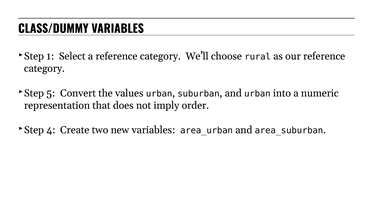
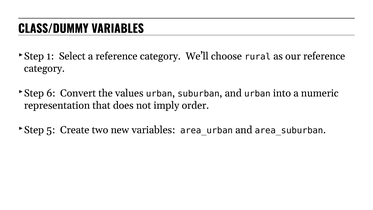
5: 5 -> 6 (51, 93)
4: 4 -> 5 (51, 130)
